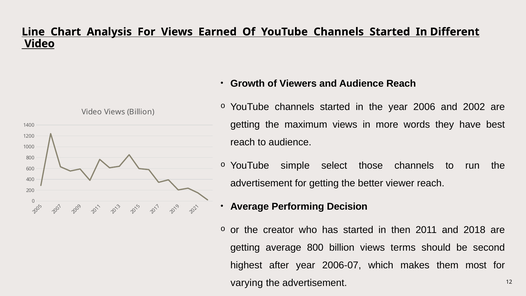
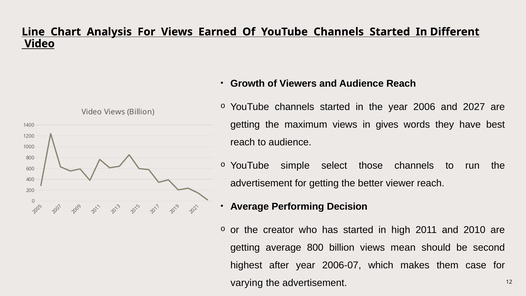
2002: 2002 -> 2027 (474, 107)
more: more -> gives (387, 124)
then: then -> high (401, 230)
2018: 2018 -> 2010 (474, 230)
terms: terms -> mean (403, 247)
most: most -> case (476, 265)
